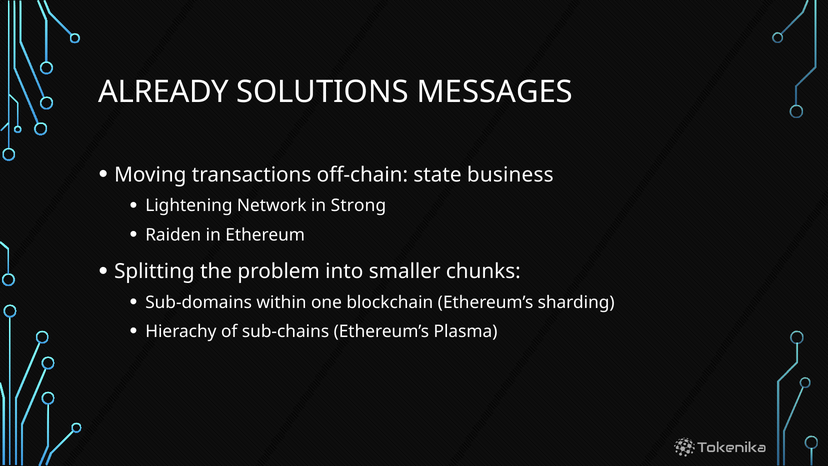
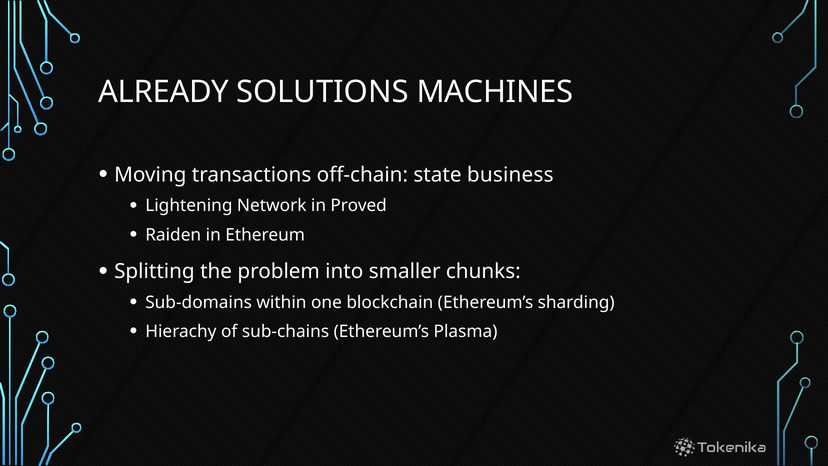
MESSAGES: MESSAGES -> MACHINES (495, 92)
Strong: Strong -> Proved (359, 206)
